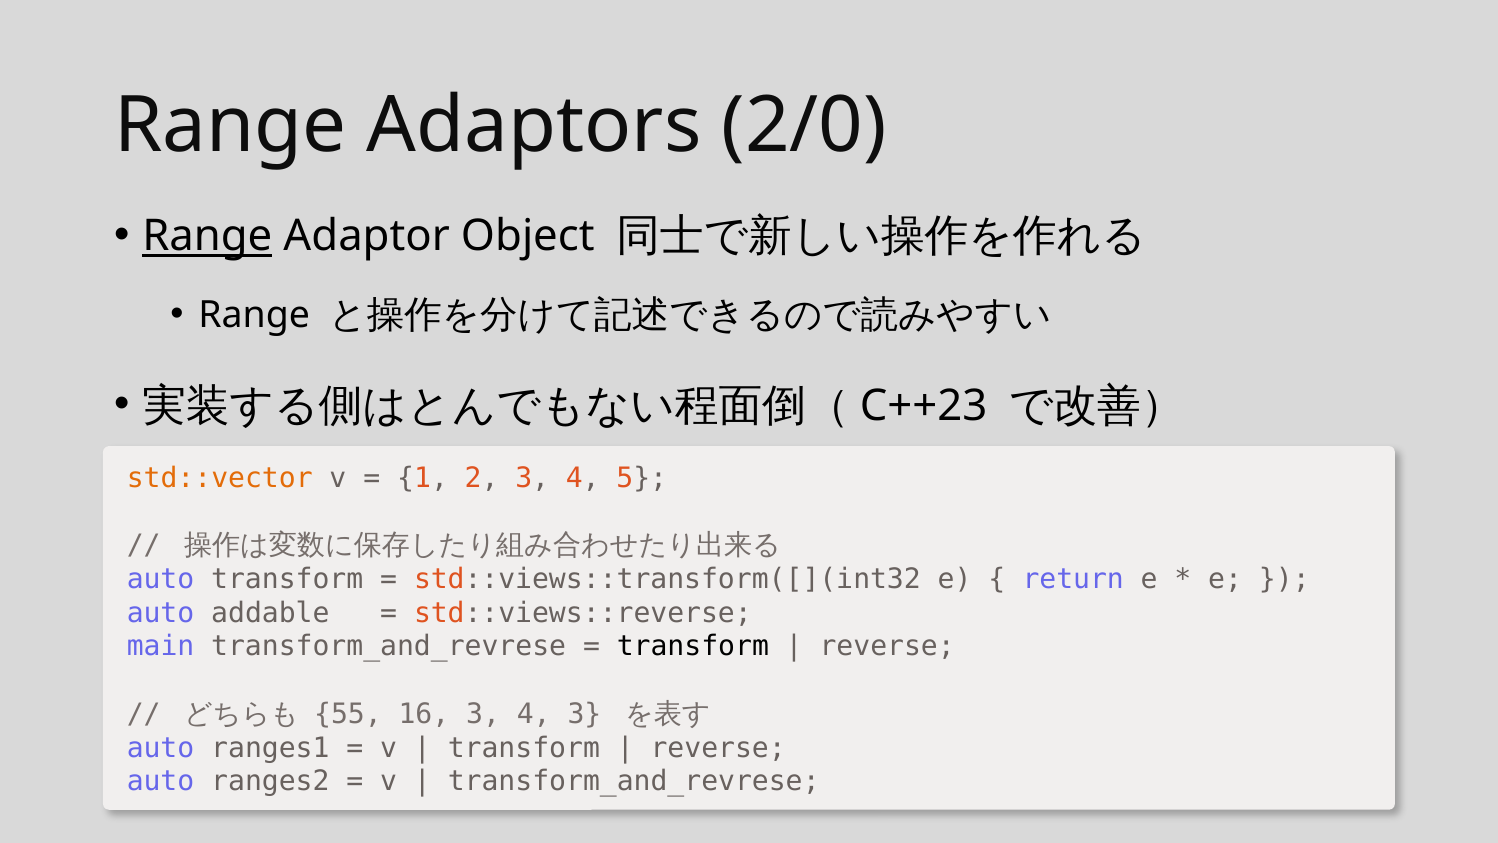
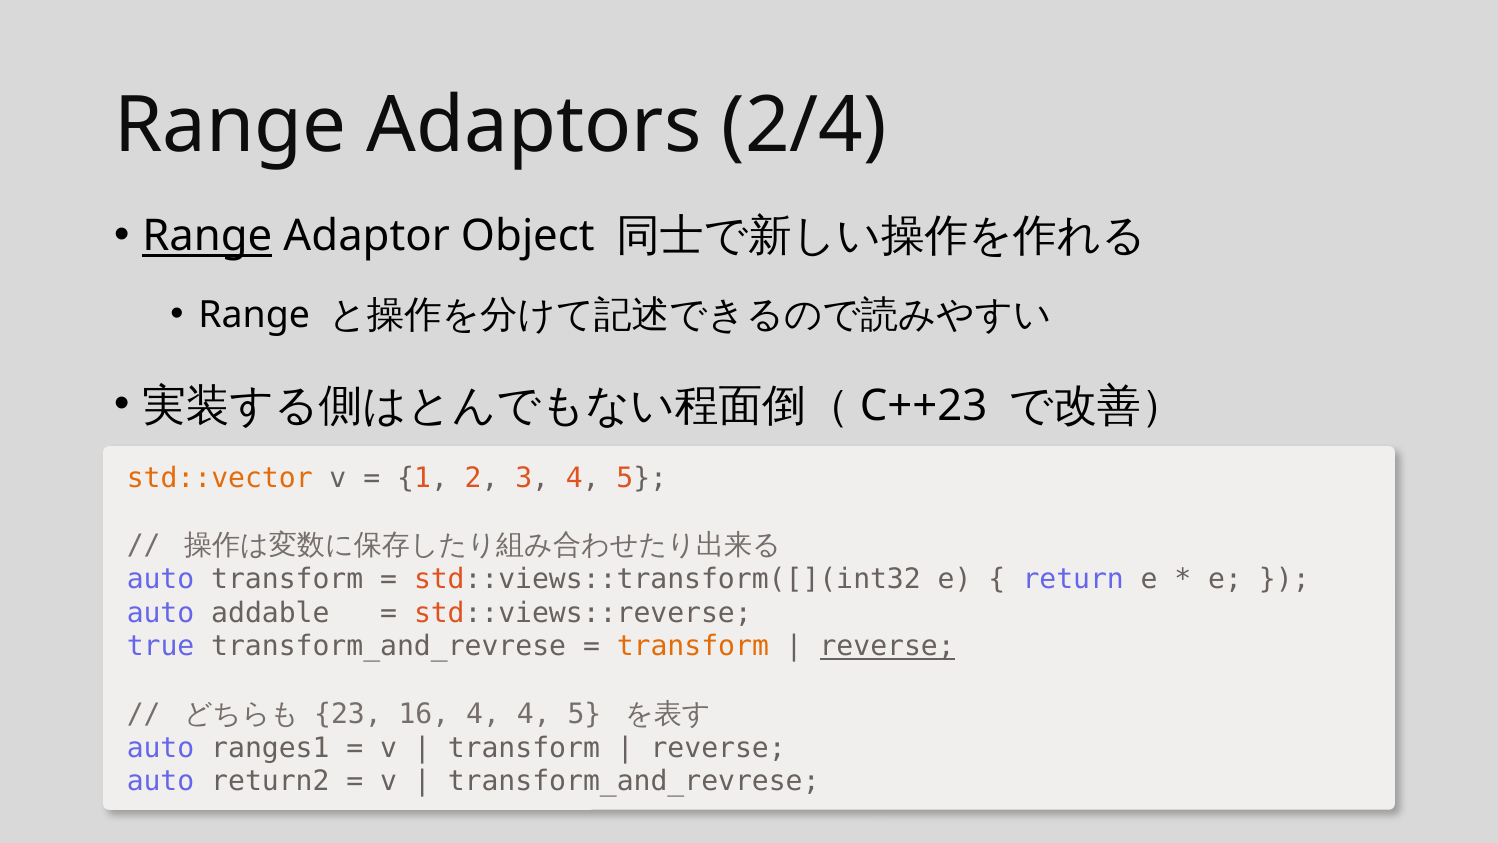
2/0: 2/0 -> 2/4 (804, 126)
main: main -> true (161, 646)
transform colour: black -> orange (693, 646)
reverse underline: none -> present (887, 646)
55: 55 -> 23 (348, 714)
16 3: 3 -> 4 (483, 714)
3: 3 -> 5 (584, 714)
ranges2: ranges2 -> return2 (270, 781)
